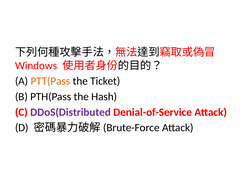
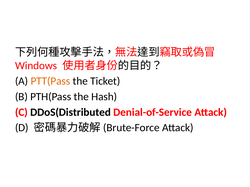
DDoS(Distributed colour: purple -> black (71, 112)
